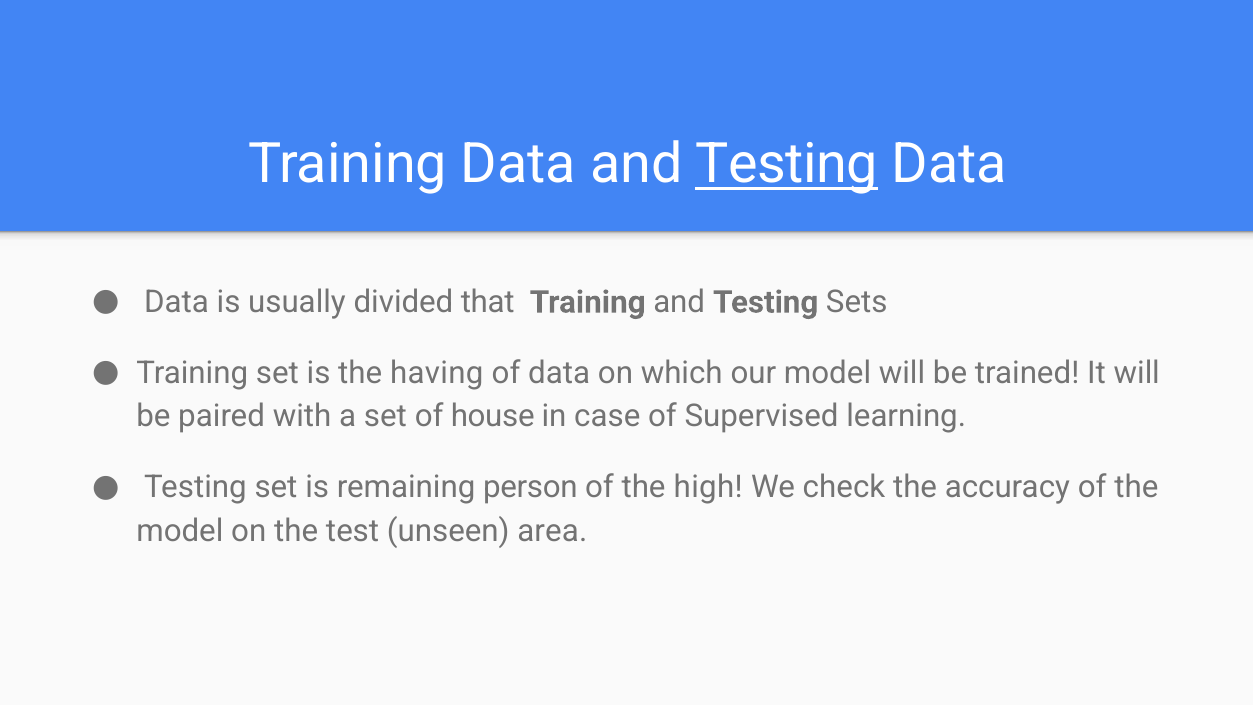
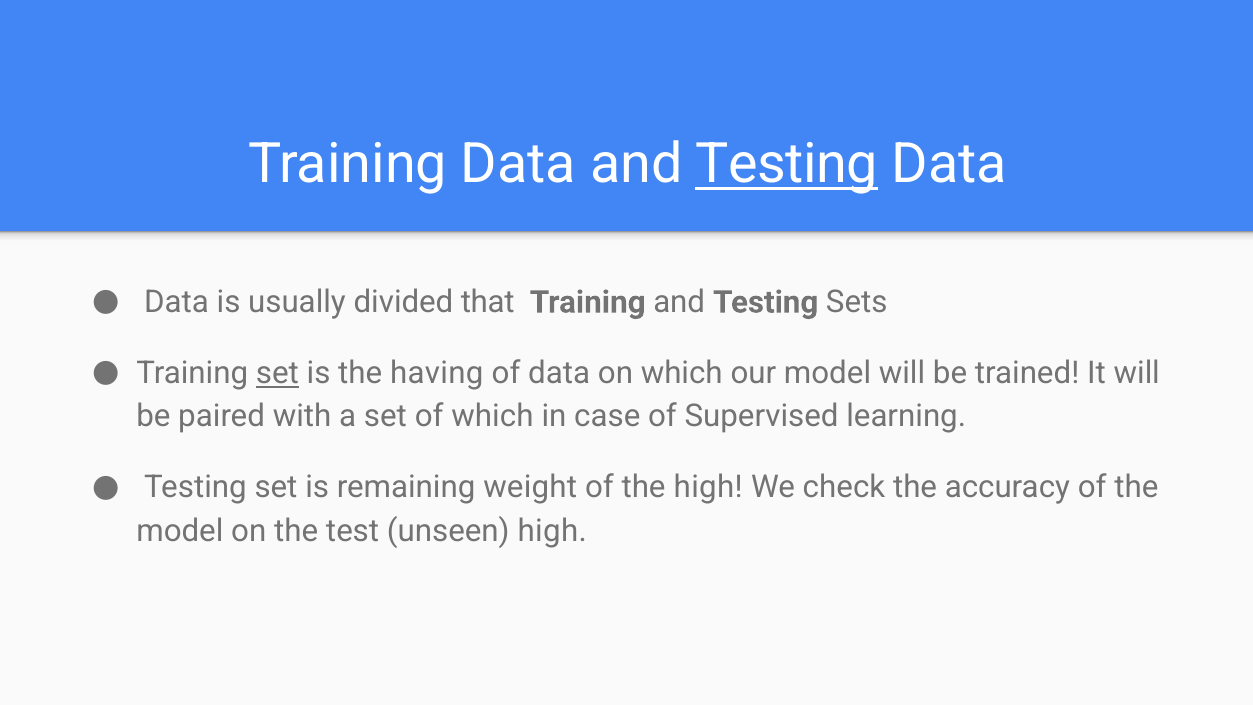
set underline: none -> present (277, 373)
of house: house -> which (492, 416)
person: person -> weight (530, 487)
unseen area: area -> high (552, 531)
